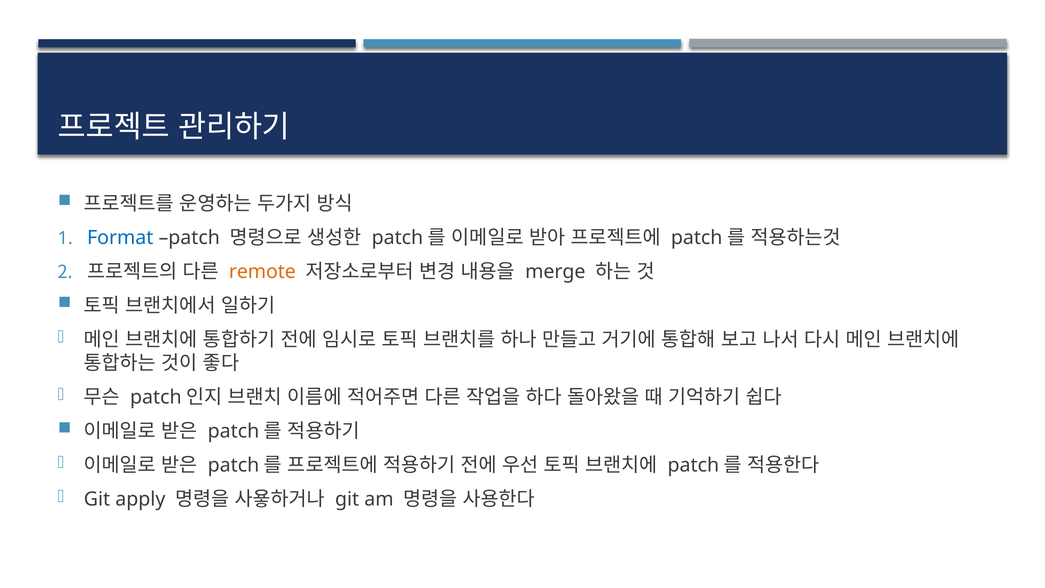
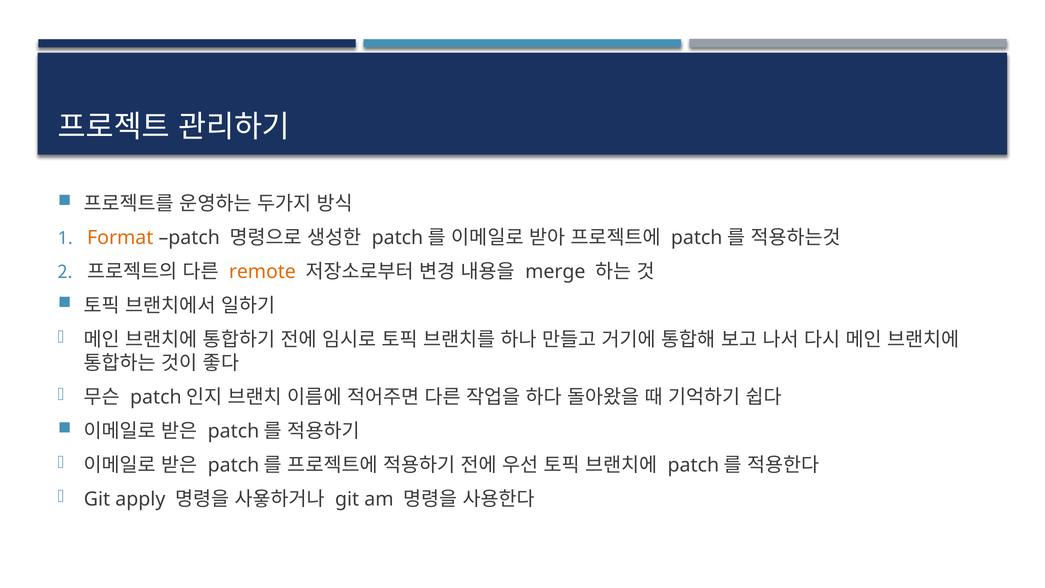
Format colour: blue -> orange (120, 238)
